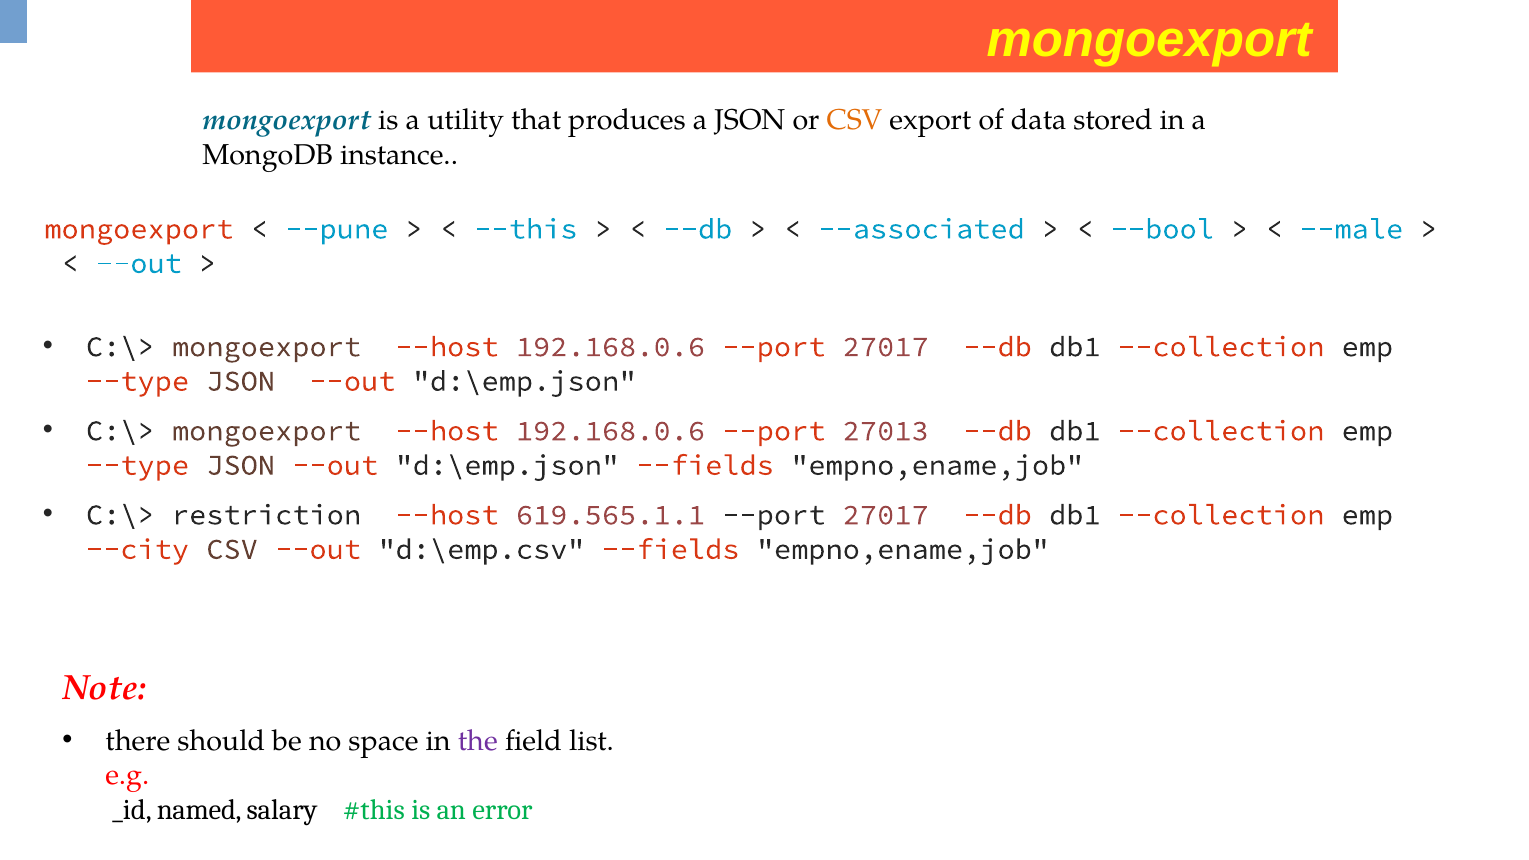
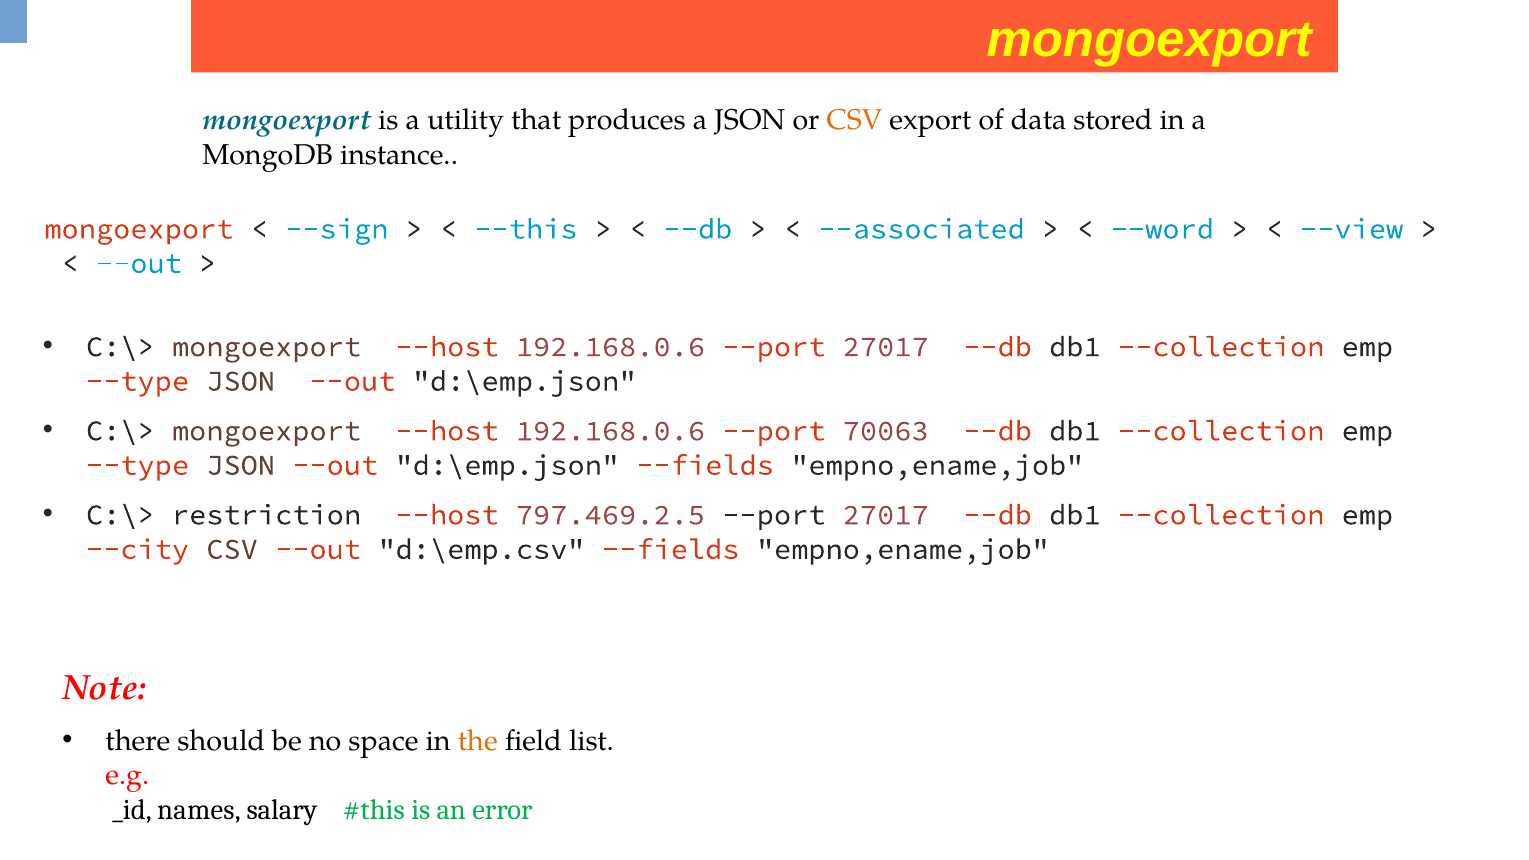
--pune: --pune -> --sign (337, 229)
--bool: --bool -> --word (1162, 229)
--male: --male -> --view (1352, 229)
27013: 27013 -> 70063 (886, 431)
619.565.1.1: 619.565.1.1 -> 797.469.2.5 (611, 515)
the colour: purple -> orange (478, 741)
named: named -> names (199, 810)
